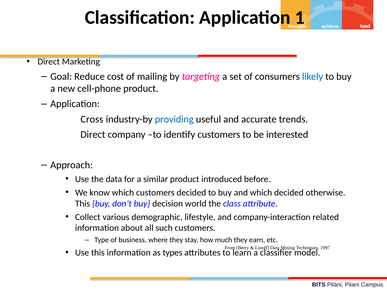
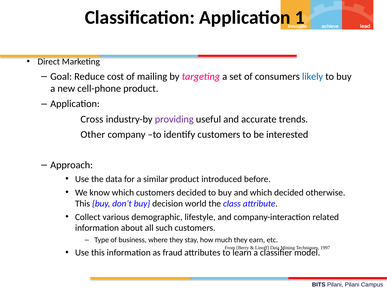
providing colour: blue -> purple (174, 119)
Direct: Direct -> Other (93, 135)
types: types -> fraud (173, 253)
